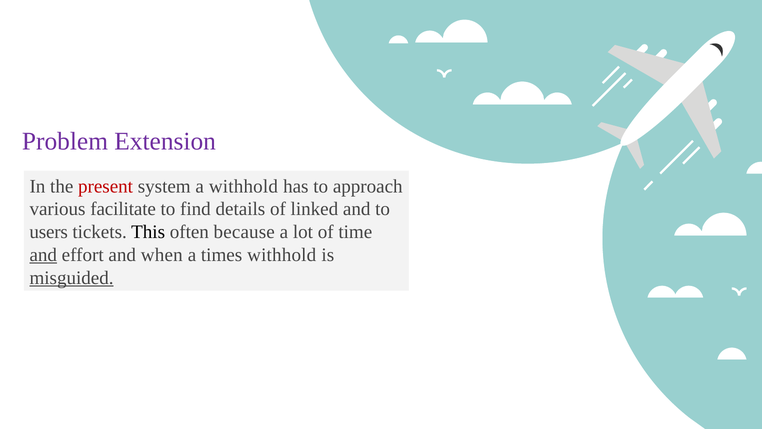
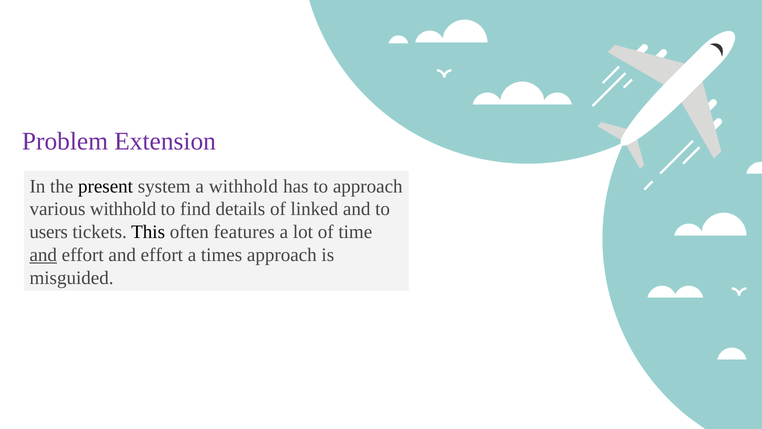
present colour: red -> black (106, 186)
various facilitate: facilitate -> withhold (123, 209)
because: because -> features (244, 232)
effort and when: when -> effort (162, 255)
times withhold: withhold -> approach (282, 255)
misguided underline: present -> none (72, 278)
